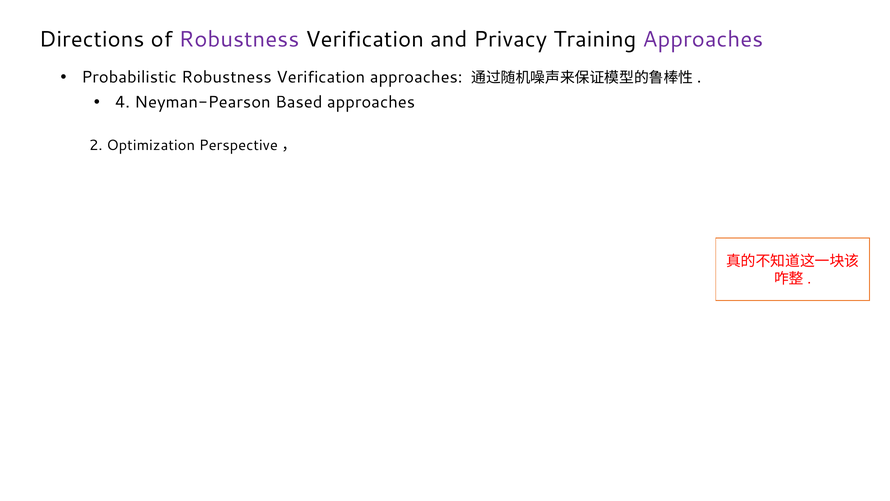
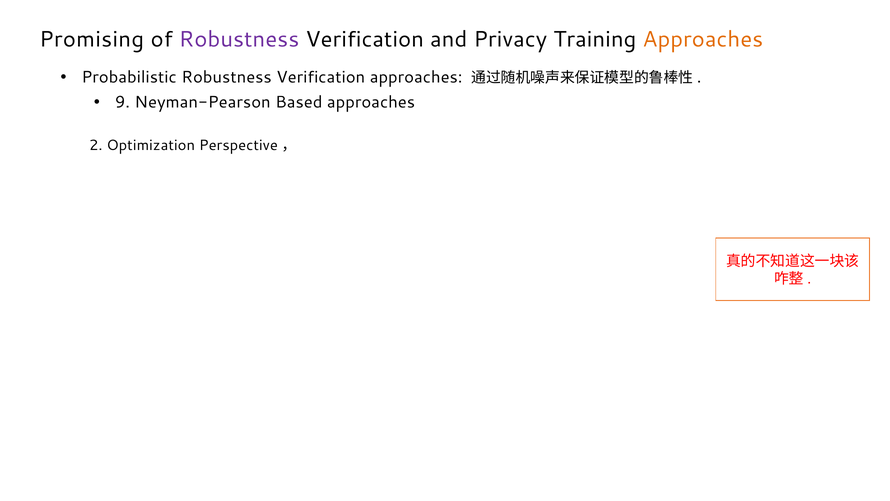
Directions: Directions -> Promising (92, 39)
Approaches colour: purple -> orange (703, 39)
4: 4 -> 9 (122, 102)
